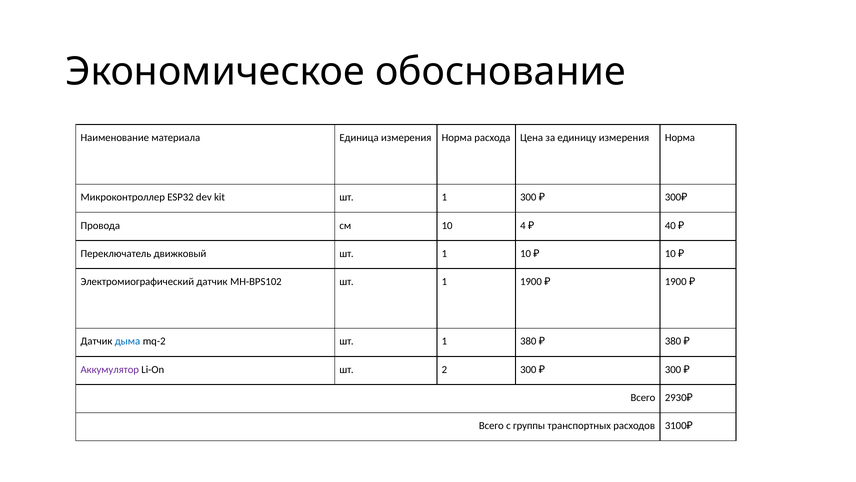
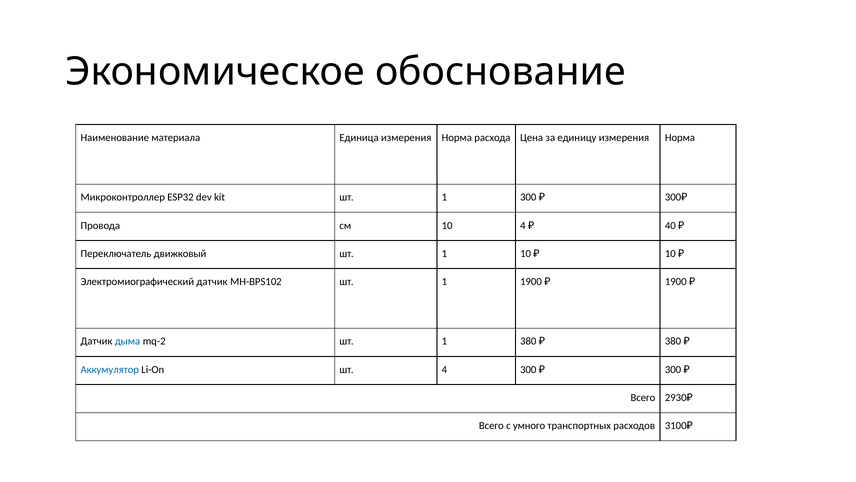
Аккумулятор colour: purple -> blue (110, 369)
шт 2: 2 -> 4 (444, 369)
группы: группы -> умного (529, 425)
